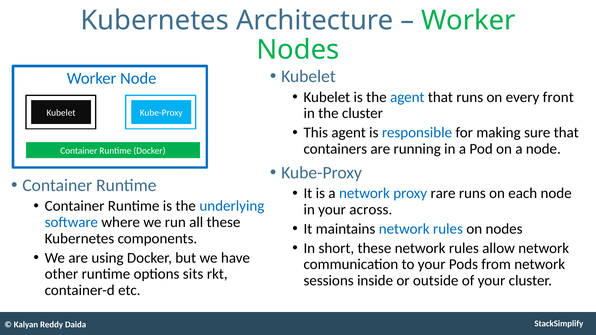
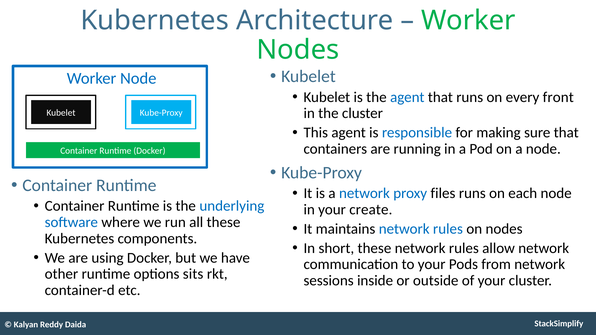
rare: rare -> files (443, 193)
across: across -> create (371, 210)
